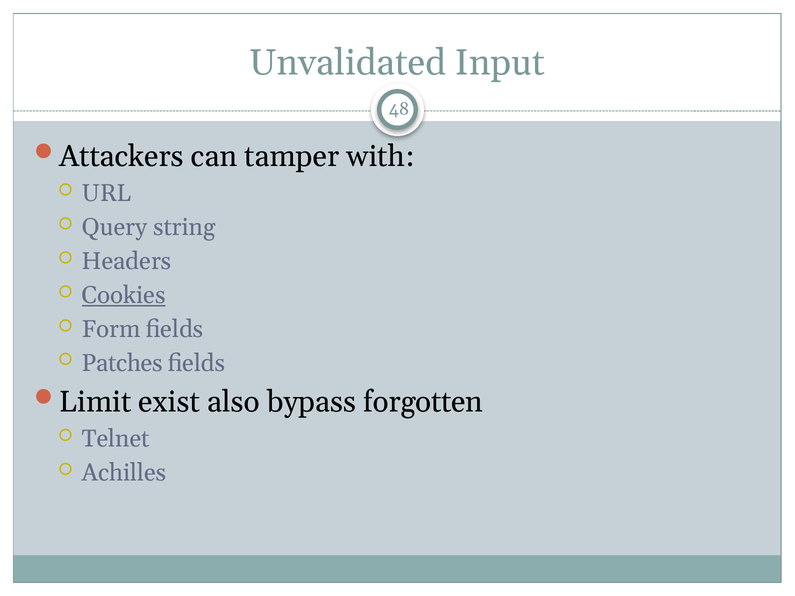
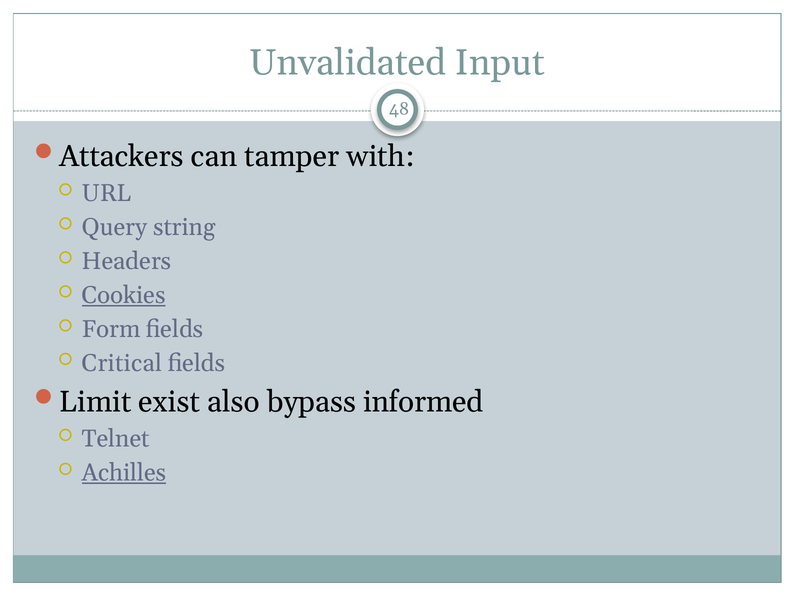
Patches: Patches -> Critical (122, 363)
forgotten: forgotten -> informed (423, 402)
Achilles underline: none -> present (124, 473)
